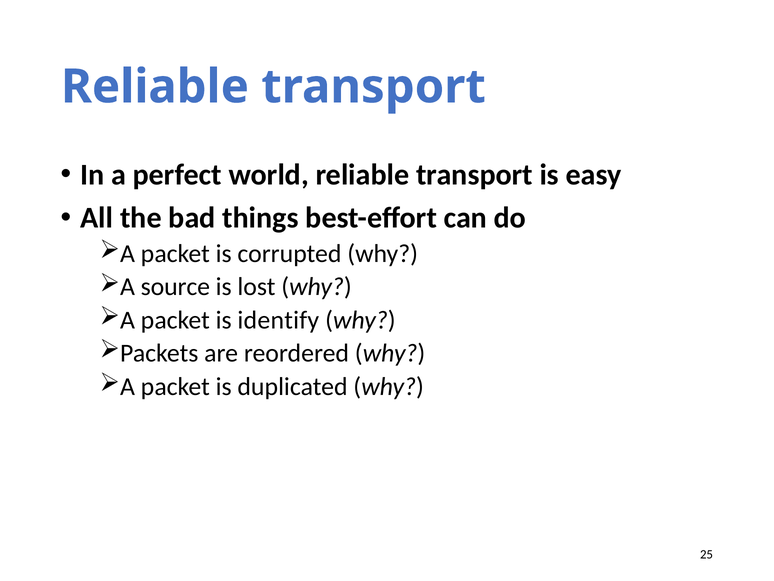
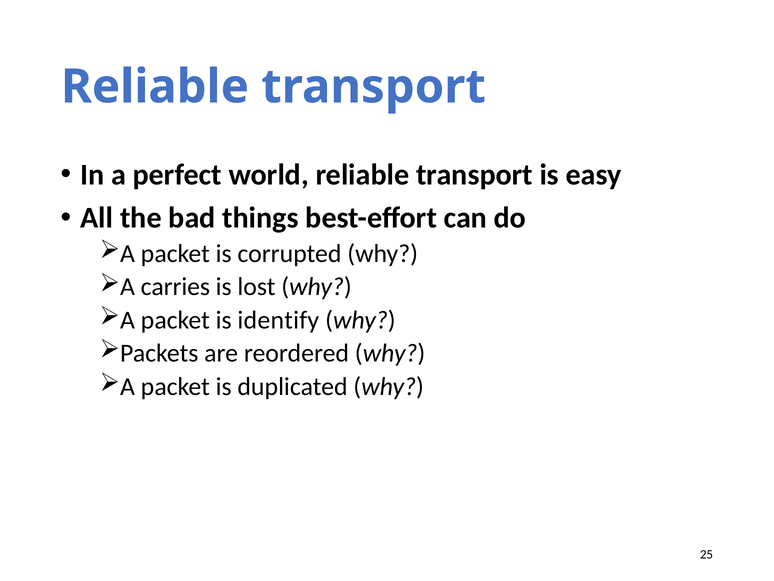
source: source -> carries (175, 287)
